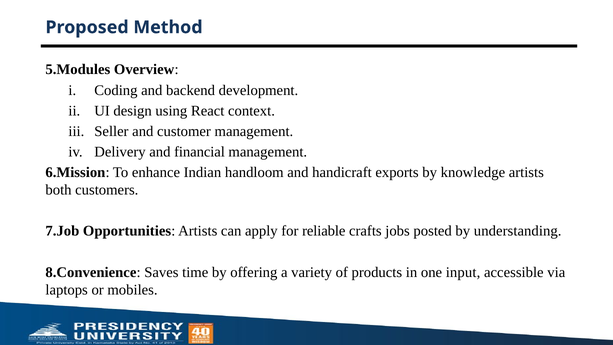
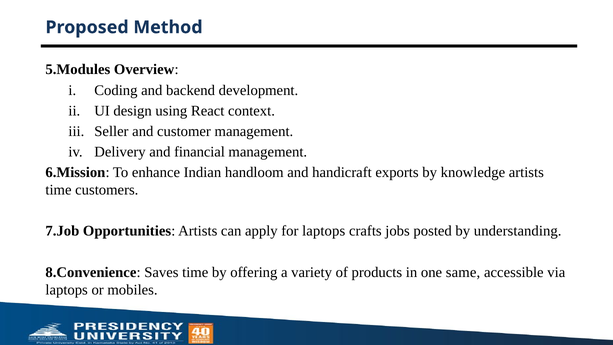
both: both -> time (59, 190)
for reliable: reliable -> laptops (324, 231)
input: input -> same (463, 272)
